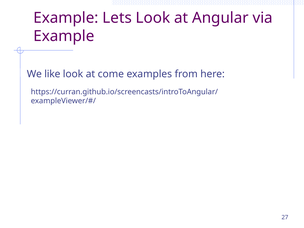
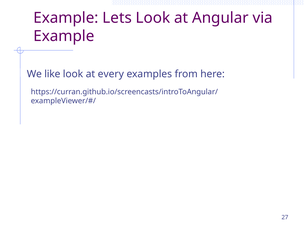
come: come -> every (111, 74)
